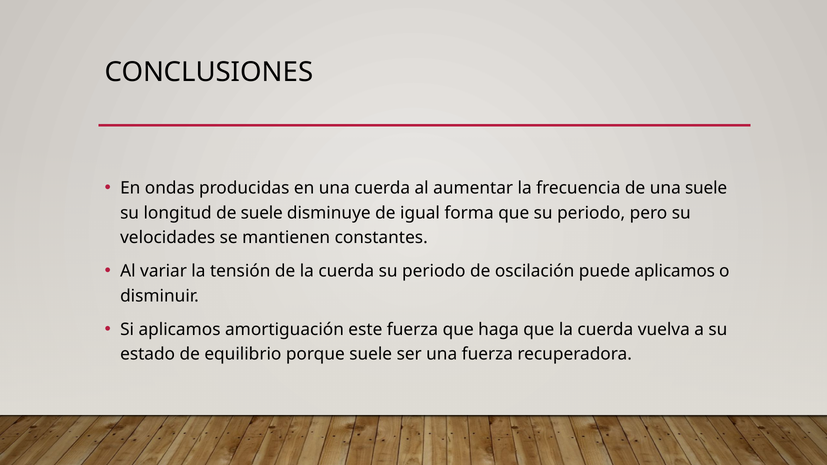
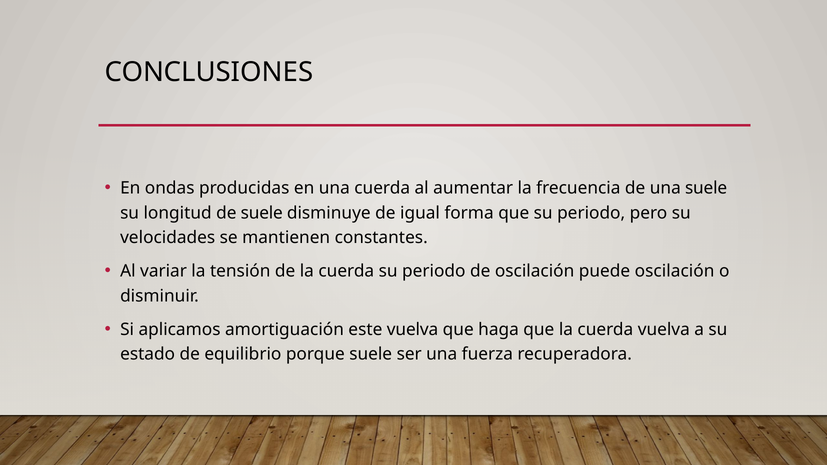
puede aplicamos: aplicamos -> oscilación (675, 271)
este fuerza: fuerza -> vuelva (413, 330)
